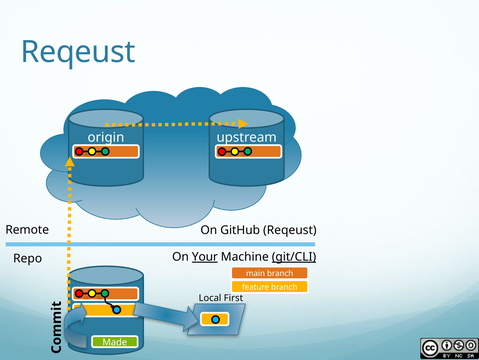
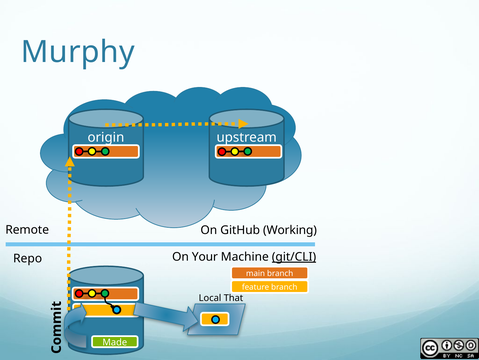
Reqeust: Reqeust -> Murphy (78, 52)
GitHub Reqeust: Reqeust -> Working (290, 230)
Your underline: present -> none (205, 256)
First: First -> That (233, 298)
